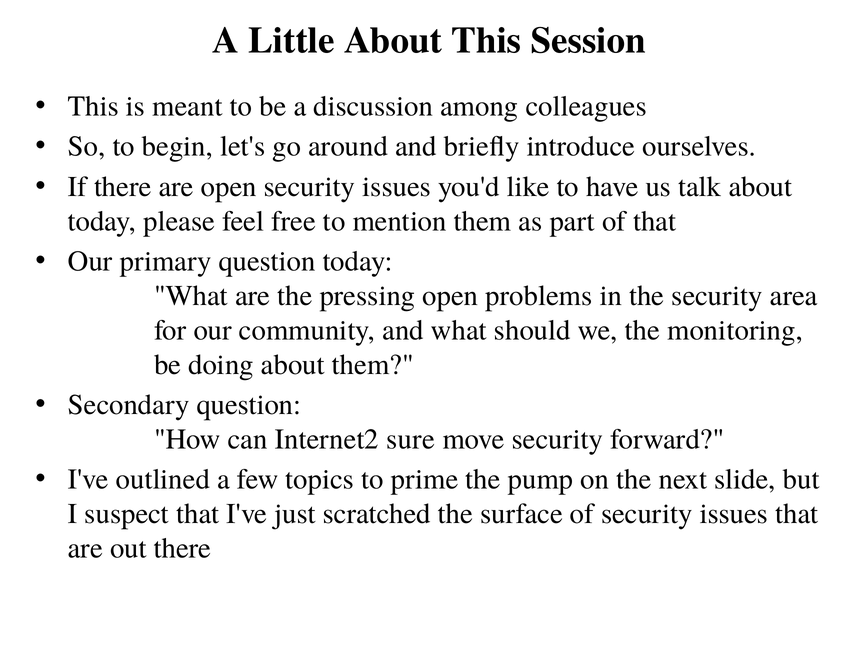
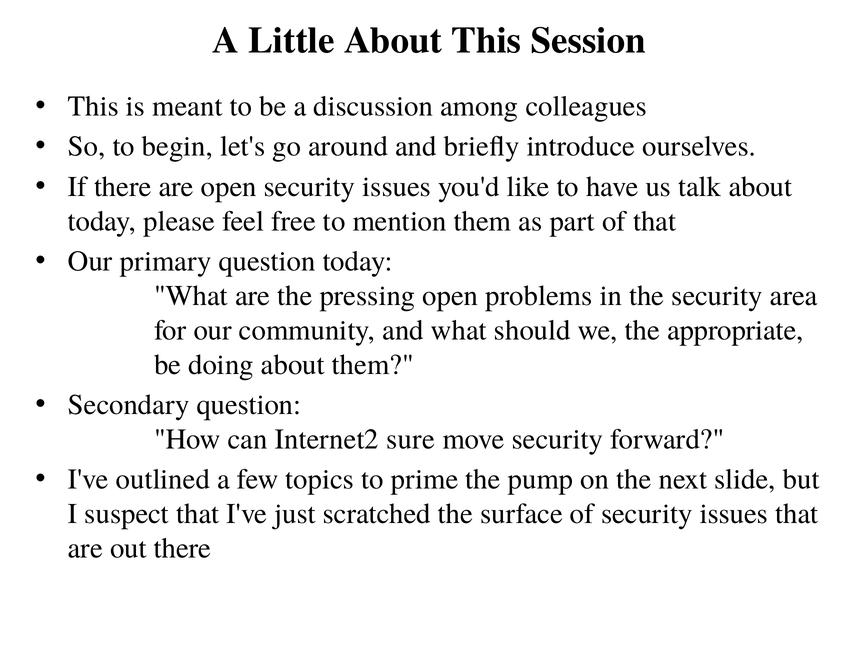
monitoring: monitoring -> appropriate (735, 330)
